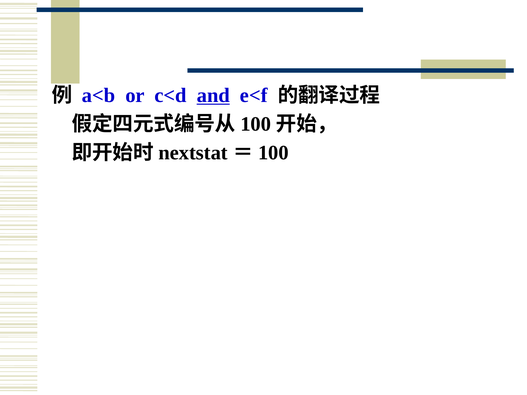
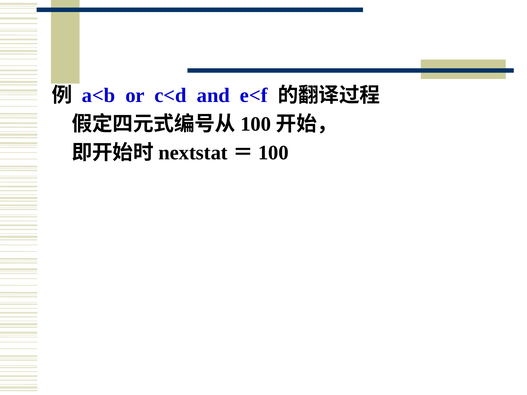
and underline: present -> none (213, 95)
